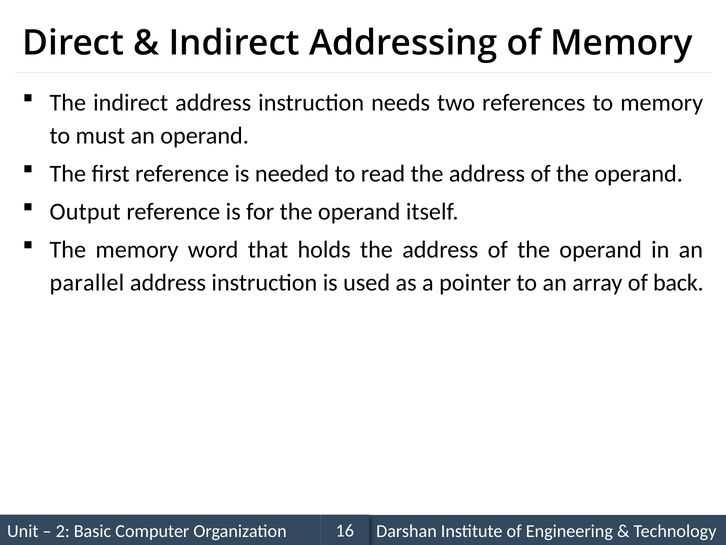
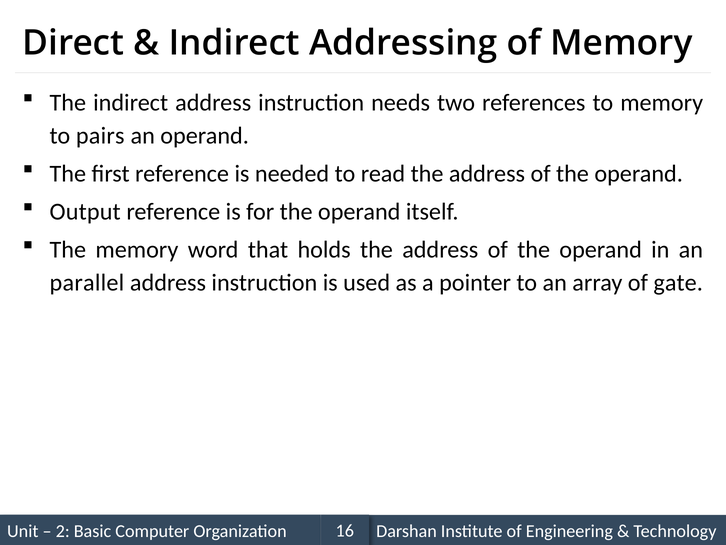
must: must -> pairs (100, 136)
back: back -> gate (678, 283)
